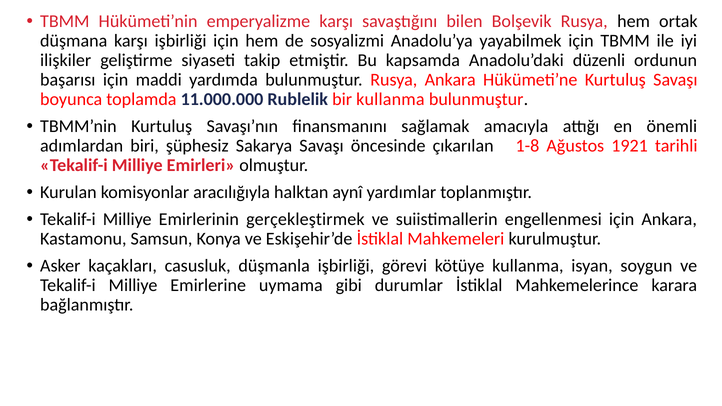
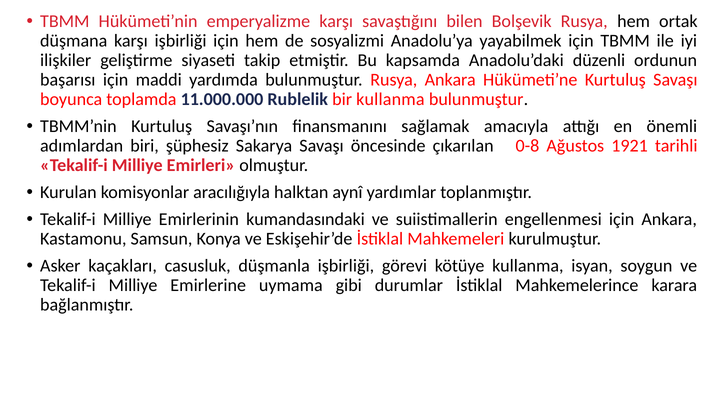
1-8: 1-8 -> 0-8 (527, 146)
gerçekleştirmek: gerçekleştirmek -> kumandasındaki (305, 219)
